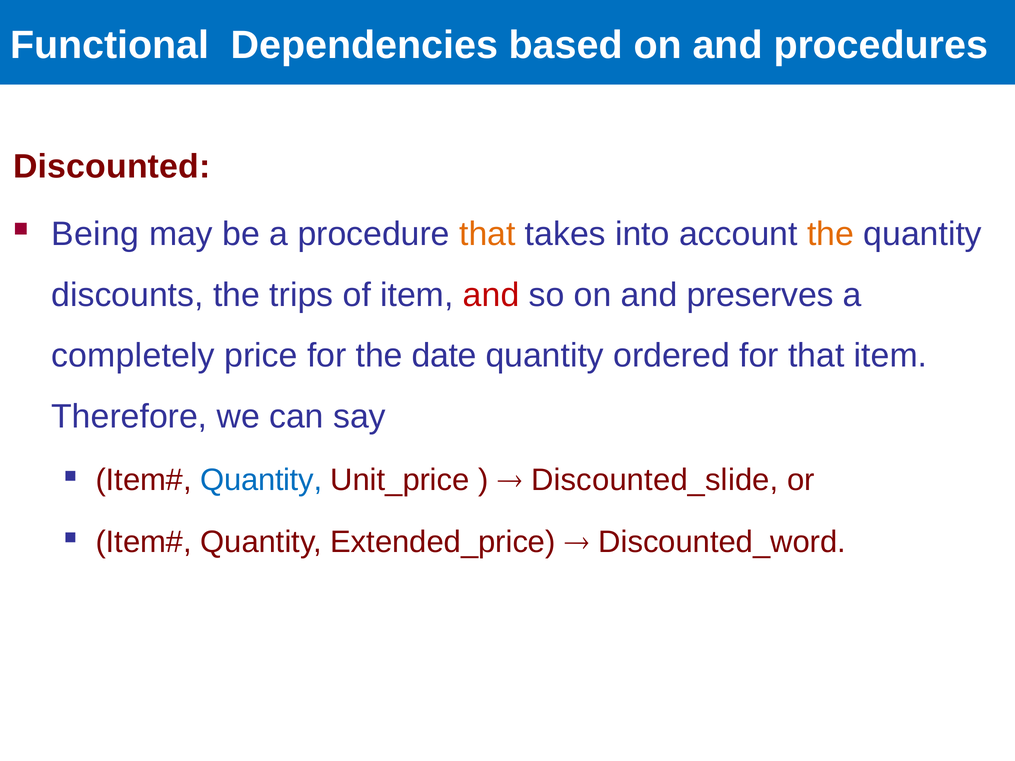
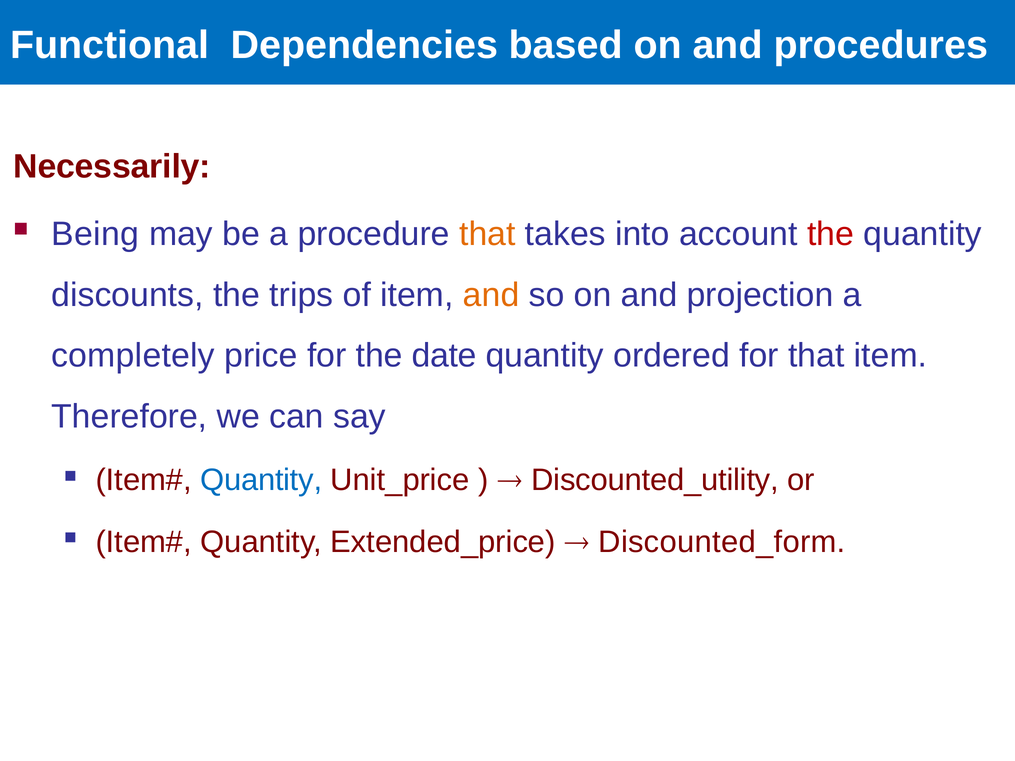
Discounted: Discounted -> Necessarily (112, 166)
the colour: orange -> red (831, 234)
and colour: red -> orange (491, 295)
preserves: preserves -> projection (760, 295)
Discounted_slide: Discounted_slide -> Discounted_utility (655, 480)
Discounted_word: Discounted_word -> Discounted_form (722, 542)
